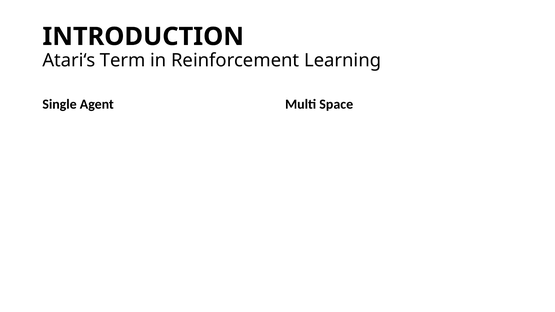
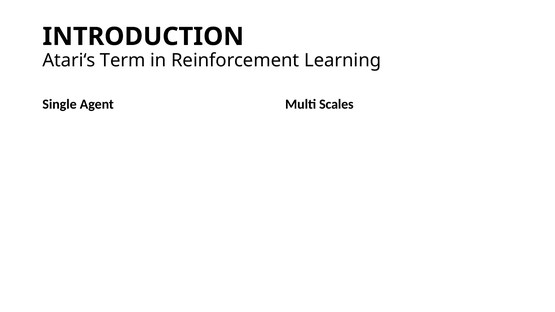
Space: Space -> Scales (336, 104)
